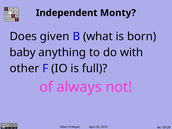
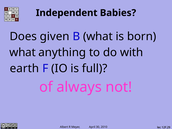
Monty: Monty -> Babies (118, 13)
baby: baby -> what (23, 52)
other: other -> earth (24, 68)
